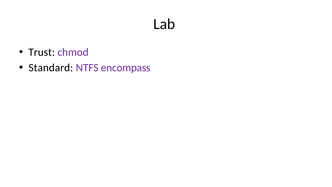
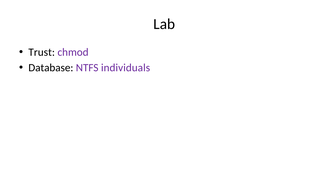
Standard: Standard -> Database (51, 68)
encompass: encompass -> individuals (126, 68)
